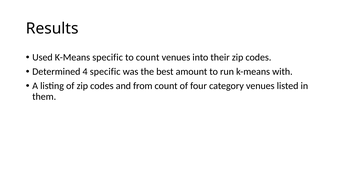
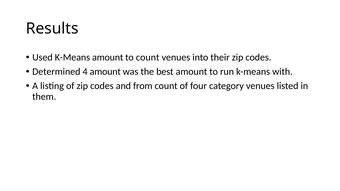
K-Means specific: specific -> amount (108, 57)
4 specific: specific -> amount (105, 72)
